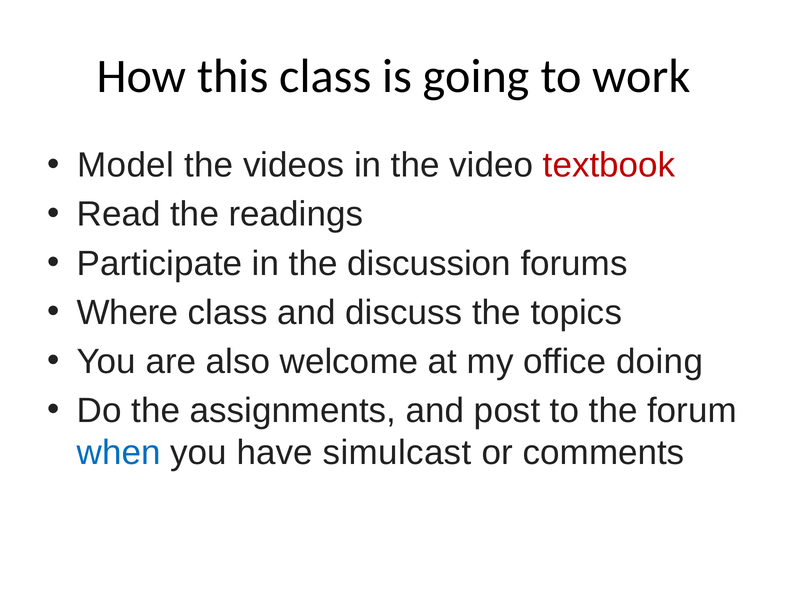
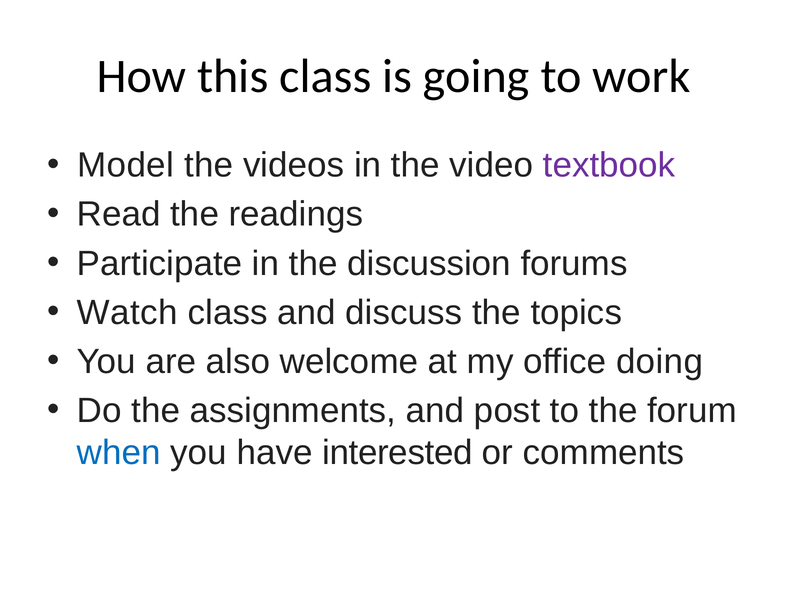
textbook colour: red -> purple (609, 165)
Where: Where -> Watch (127, 313)
simulcast: simulcast -> interested (397, 453)
